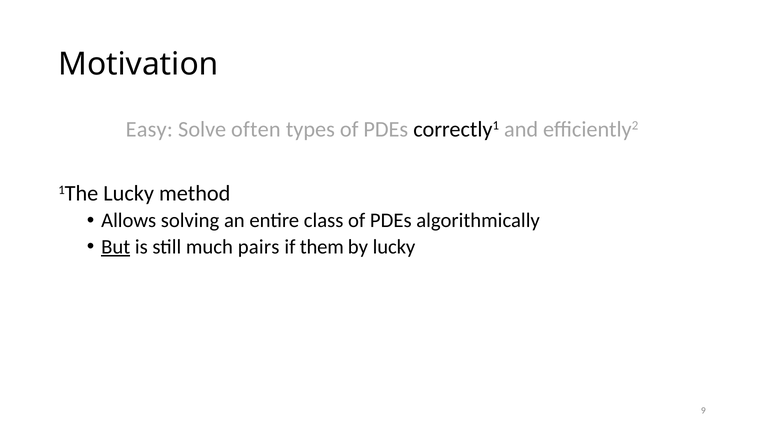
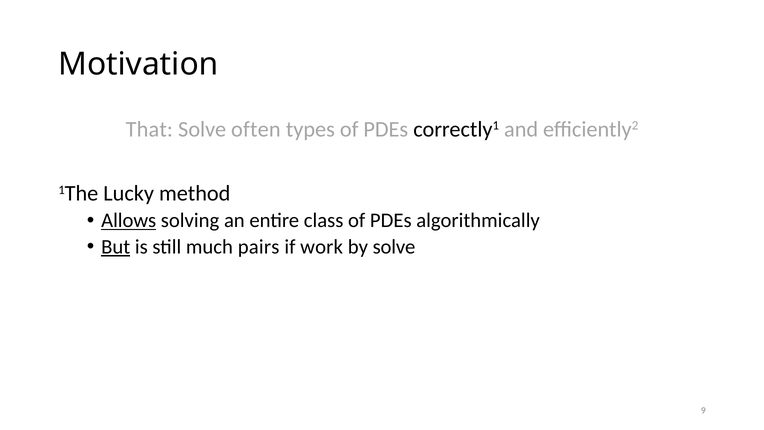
Easy: Easy -> That (149, 129)
Allows underline: none -> present (129, 220)
them: them -> work (322, 247)
by lucky: lucky -> solve (394, 247)
